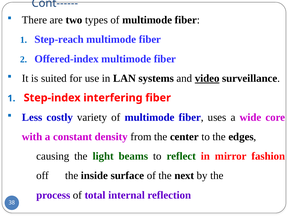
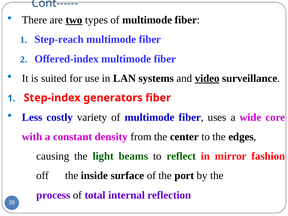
two underline: none -> present (74, 20)
interfering: interfering -> generators (113, 98)
next: next -> port (184, 176)
